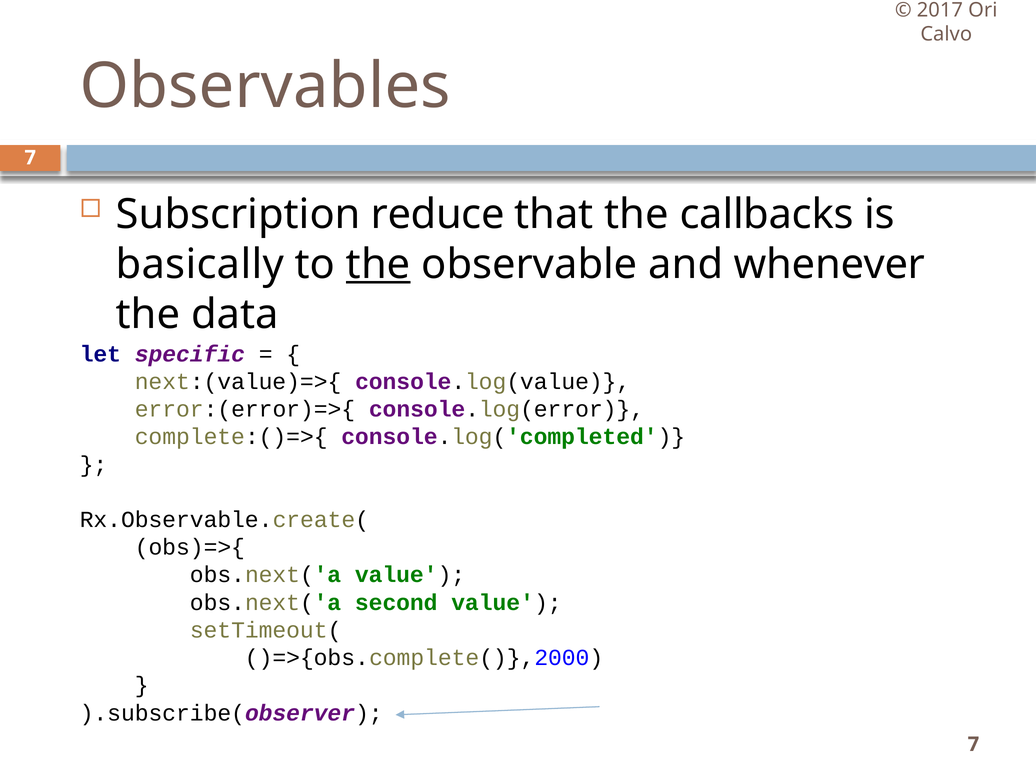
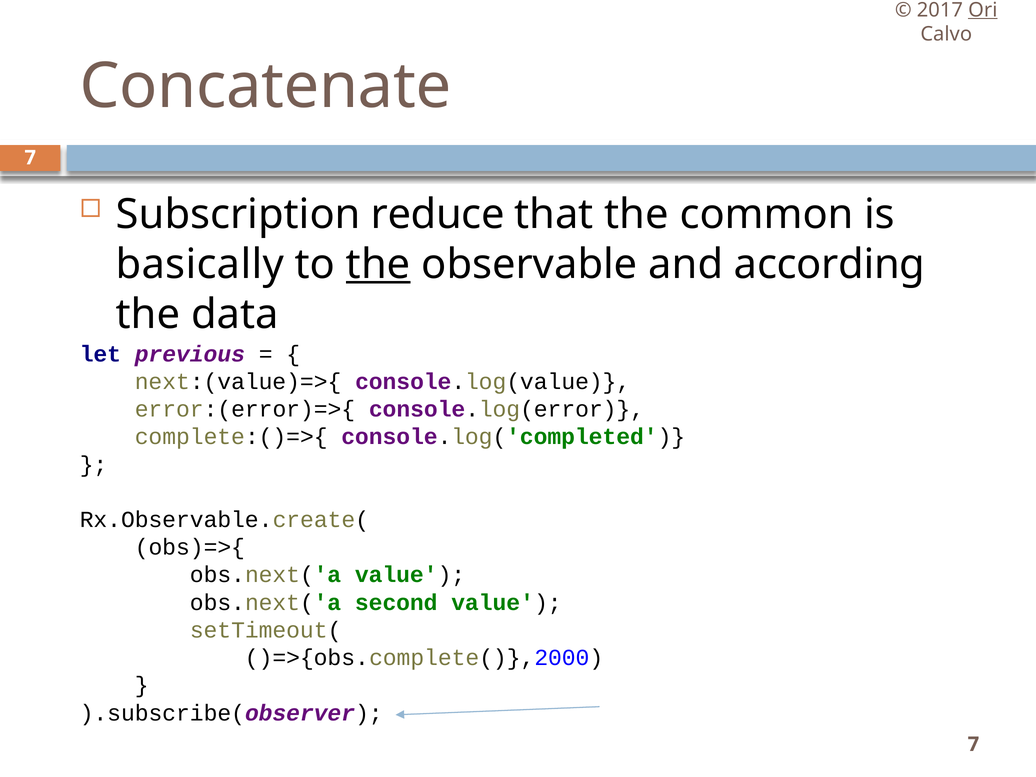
Ori underline: none -> present (983, 10)
Observables: Observables -> Concatenate (265, 86)
callbacks: callbacks -> common (767, 214)
whenever: whenever -> according (830, 264)
specific: specific -> previous (190, 354)
